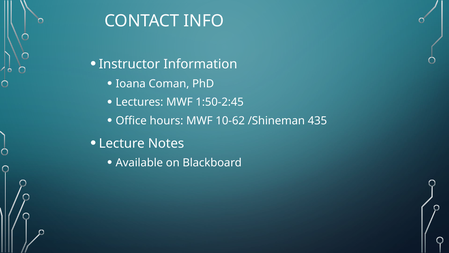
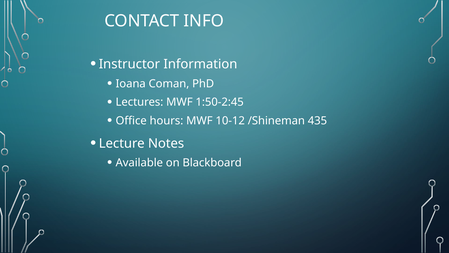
10-62: 10-62 -> 10-12 (230, 121)
